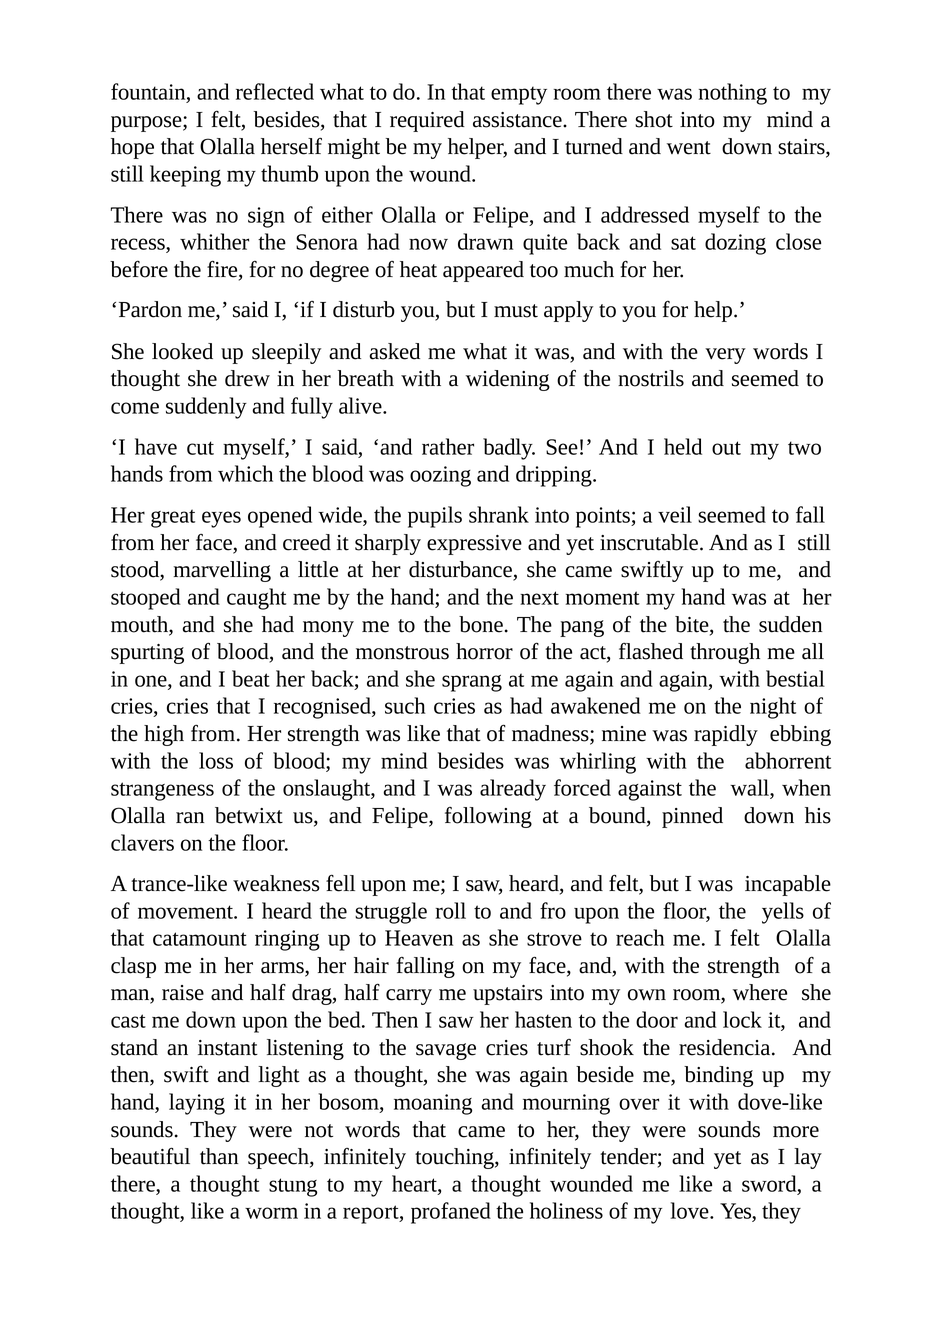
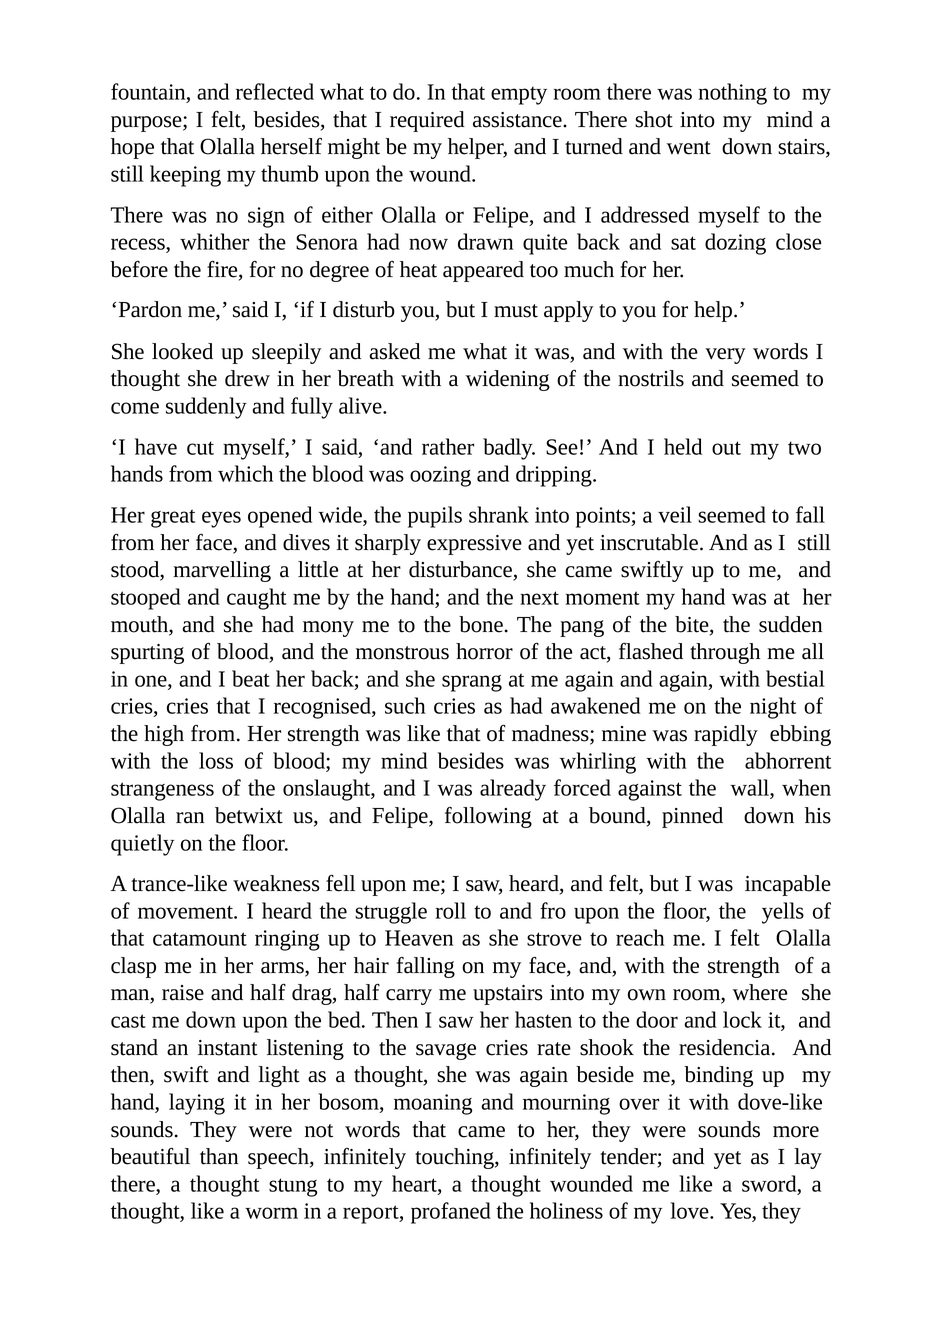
creed: creed -> dives (307, 543)
clavers: clavers -> quietly (143, 843)
turf: turf -> rate (554, 1048)
